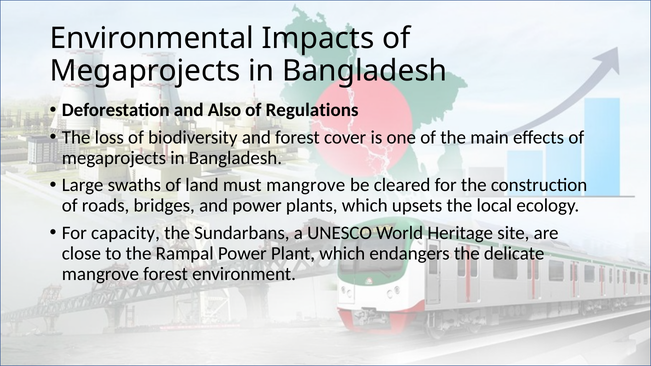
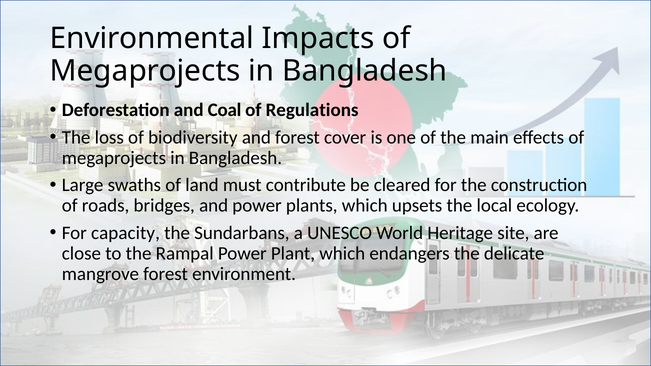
Also: Also -> Coal (224, 110)
must mangrove: mangrove -> contribute (306, 185)
